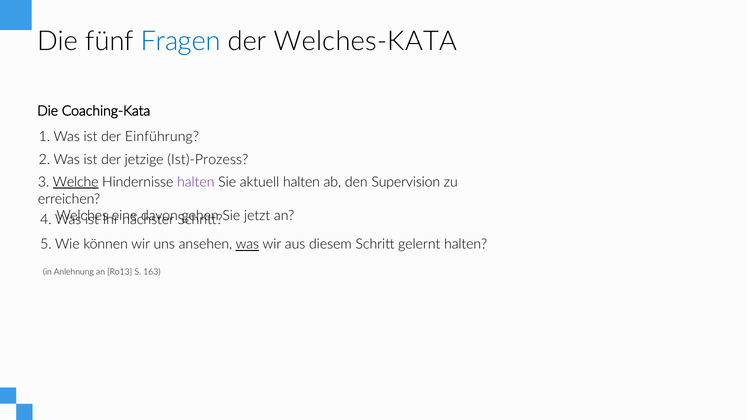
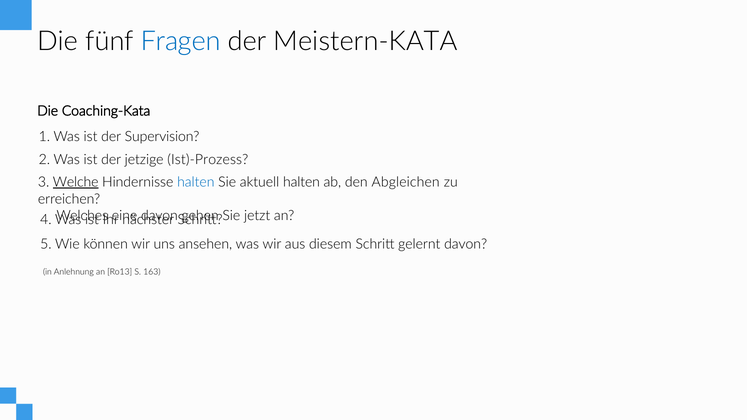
Welches-KATA: Welches-KATA -> Meistern-KATA (366, 41)
Einführung: Einführung -> Supervision (162, 137)
halten colour: purple -> blue (196, 182)
Supervision: Supervision -> Abgleichen (406, 182)
was underline: present -> none (247, 244)
gelernt halten: halten -> davon (466, 244)
